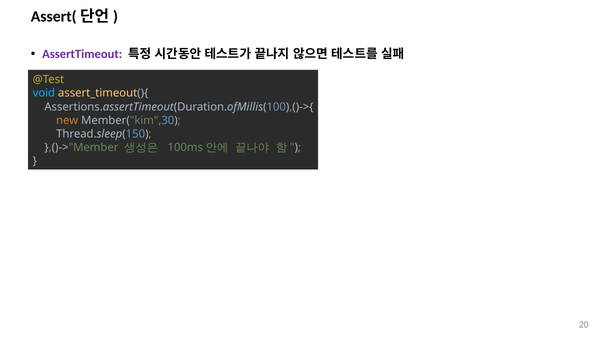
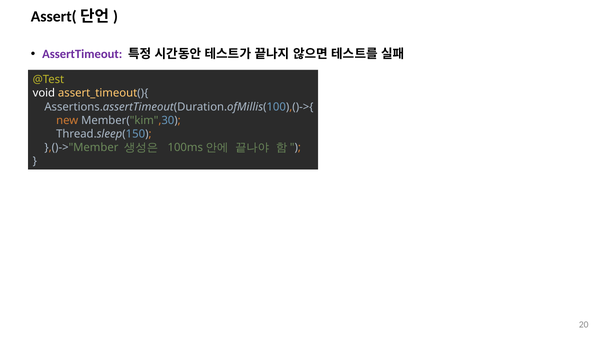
void colour: light blue -> white (44, 93)
